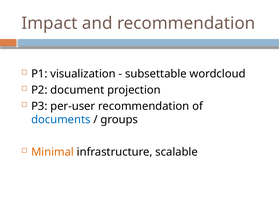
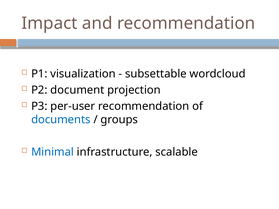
Minimal colour: orange -> blue (53, 152)
